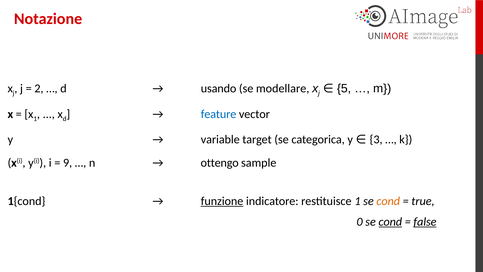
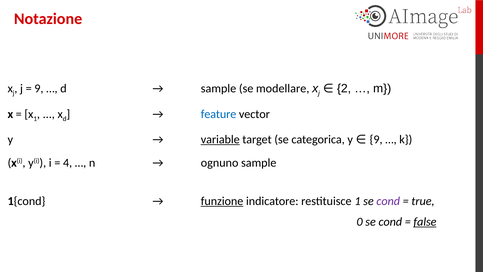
2: 2 -> 9 (39, 88)
usando: usando -> sample (218, 88)
5: 5 -> 2 (344, 88)
variable underline: none -> present (220, 139)
3: 3 -> 9 (376, 139)
9: 9 -> 4 (68, 163)
ottengo: ottengo -> ognuno (220, 163)
cond colour: orange -> purple (388, 201)
cond underline: present -> none (390, 222)
